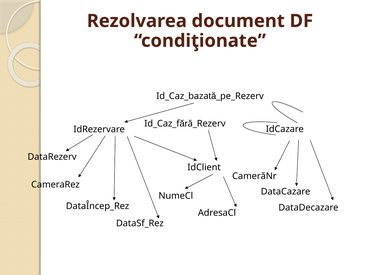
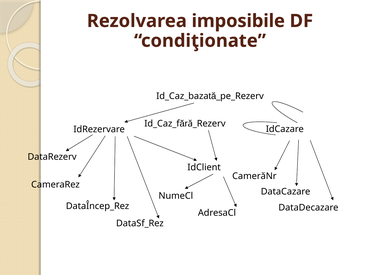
document: document -> imposibile (238, 21)
